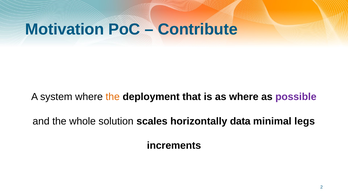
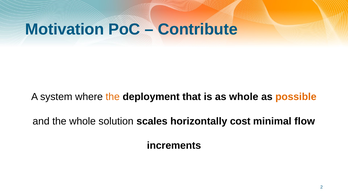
as where: where -> whole (244, 97)
possible colour: purple -> orange (296, 97)
data: data -> cost (240, 121)
legs: legs -> flow (305, 121)
